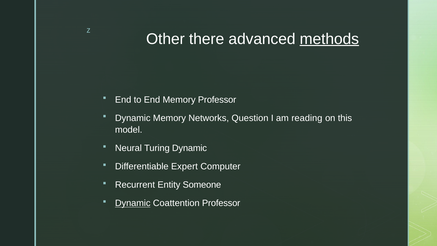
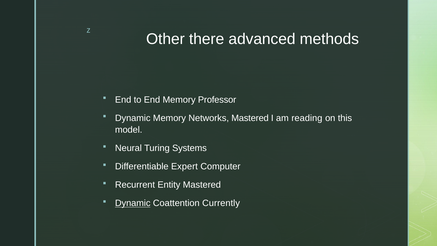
methods underline: present -> none (329, 39)
Networks Question: Question -> Mastered (250, 118)
Turing Dynamic: Dynamic -> Systems (189, 148)
Entity Someone: Someone -> Mastered (202, 185)
Coattention Professor: Professor -> Currently (221, 203)
